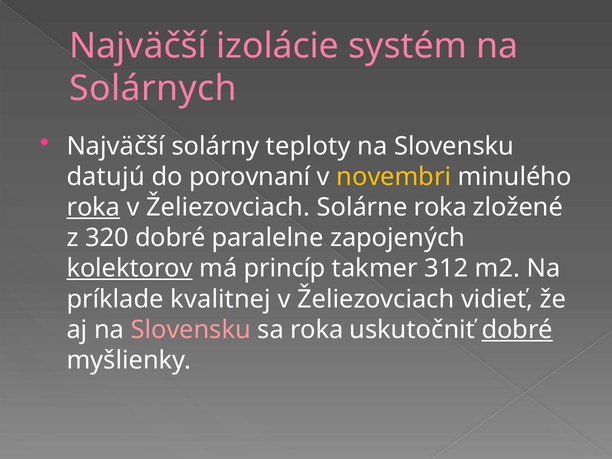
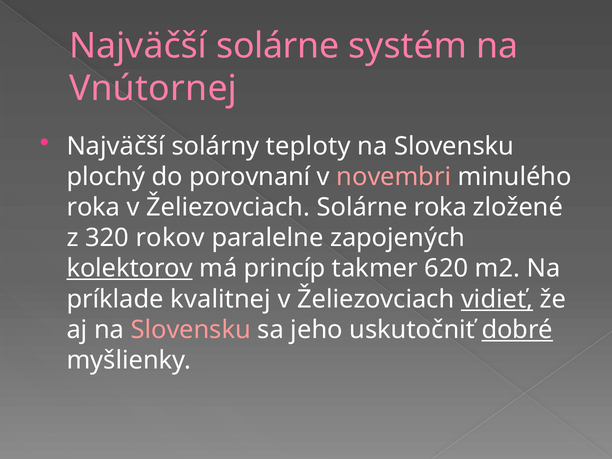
Najväčší izolácie: izolácie -> solárne (278, 46)
Solárnych: Solárnych -> Vnútornej (153, 89)
datujú: datujú -> plochý (106, 177)
novembri colour: yellow -> pink (394, 177)
roka underline: present -> none (93, 207)
320 dobré: dobré -> rokov (170, 238)
312: 312 -> 620 (446, 269)
vidieť underline: none -> present (497, 299)
sa roka: roka -> jeho (317, 330)
